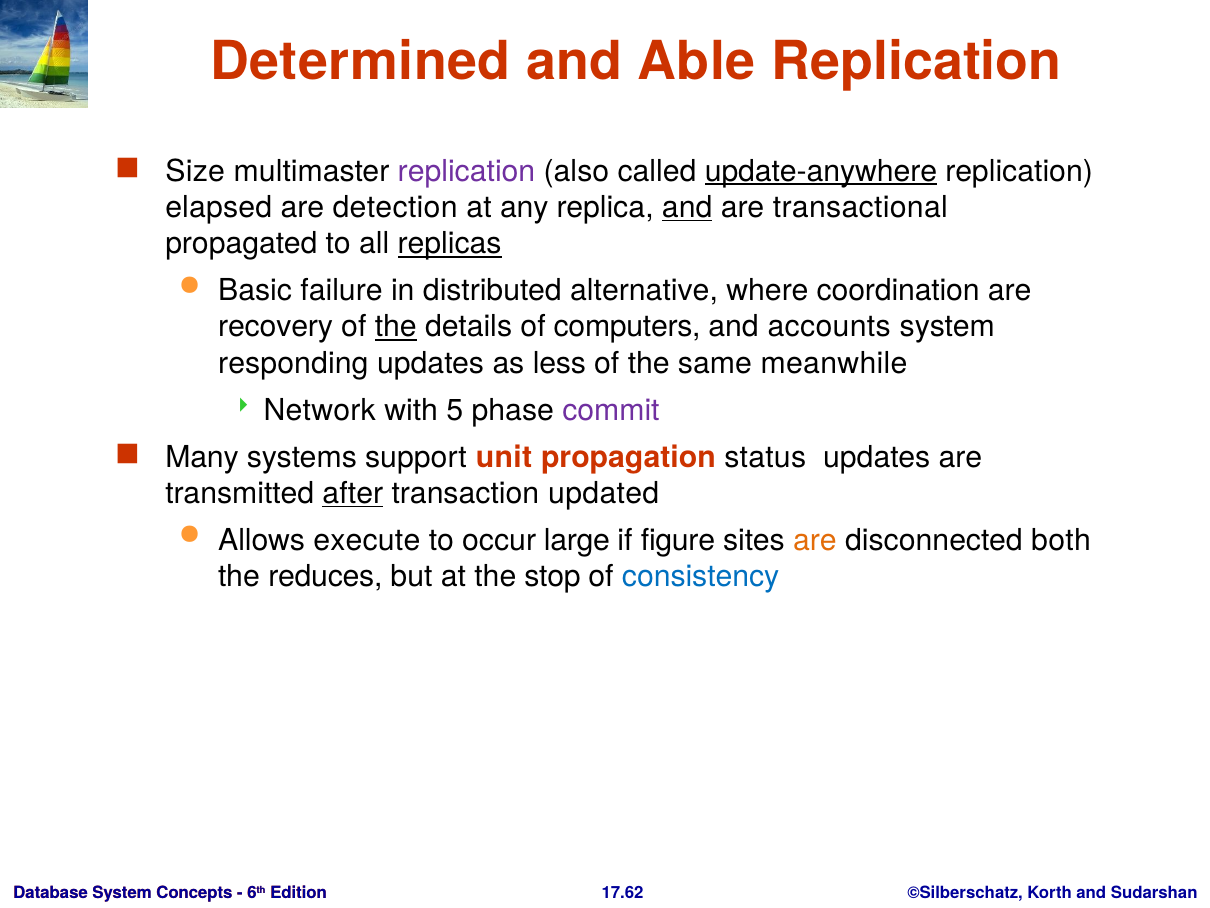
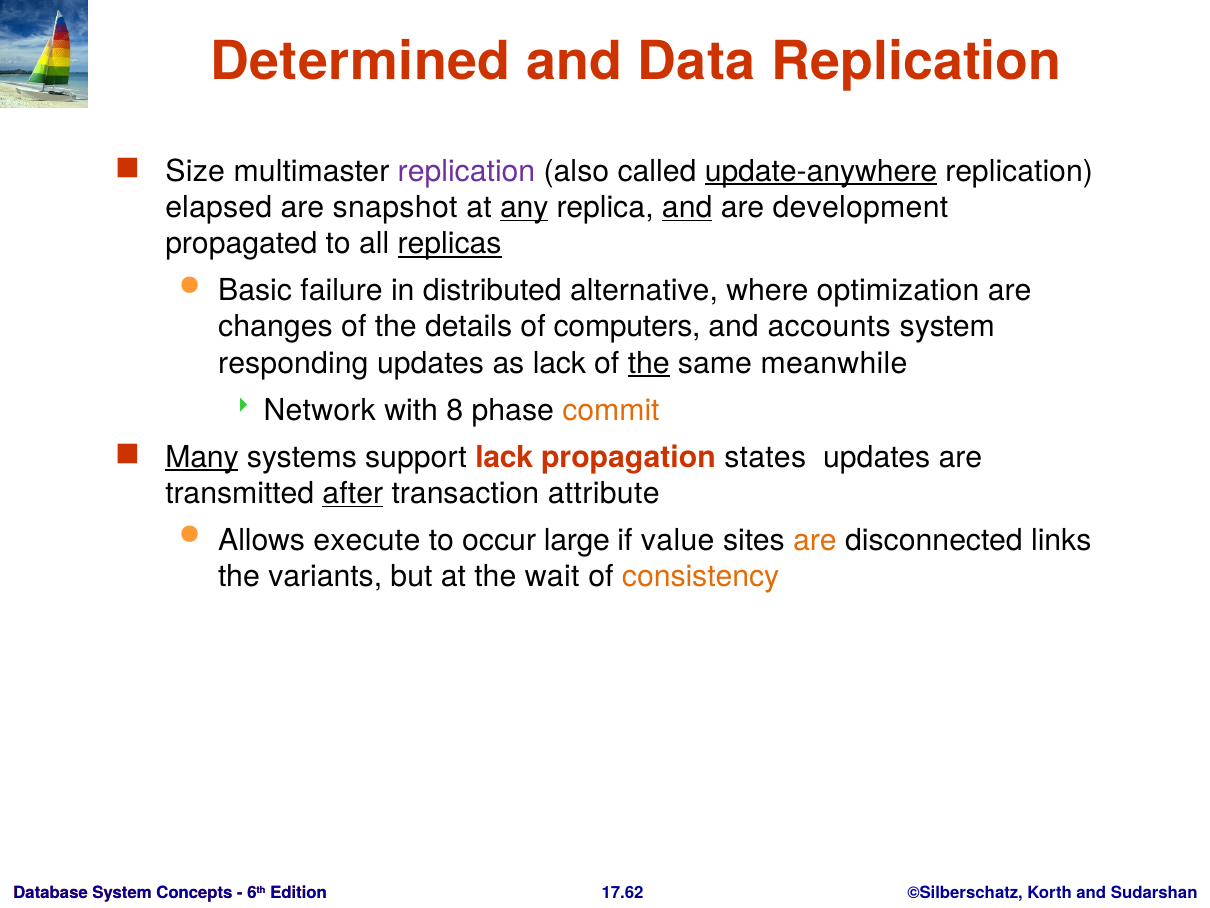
Able: Able -> Data (697, 62)
detection: detection -> snapshot (395, 207)
any underline: none -> present (524, 207)
transactional: transactional -> development (860, 207)
coordination: coordination -> optimization (898, 291)
recovery: recovery -> changes (275, 327)
the underline: present -> none (396, 327)
as less: less -> lack (559, 363)
the underline: none -> present (649, 363)
5: 5 -> 8 (455, 410)
commit colour: purple -> orange (611, 410)
Many underline: none -> present (202, 457)
support unit: unit -> lack (504, 457)
status: status -> states (765, 457)
updated: updated -> attribute (604, 493)
figure: figure -> value (678, 540)
both: both -> links (1061, 540)
reduces: reduces -> variants (325, 576)
stop: stop -> wait (552, 576)
consistency colour: blue -> orange (701, 576)
